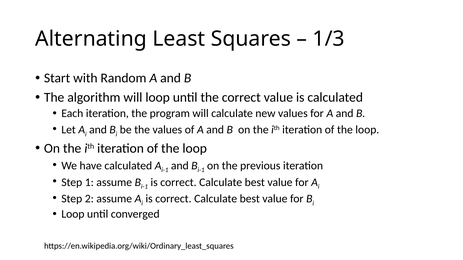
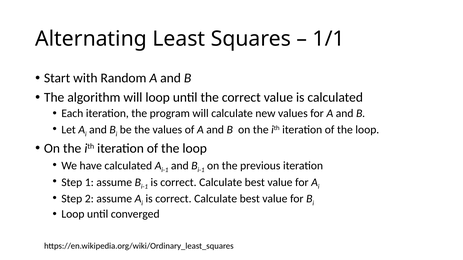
1/3: 1/3 -> 1/1 (329, 39)
